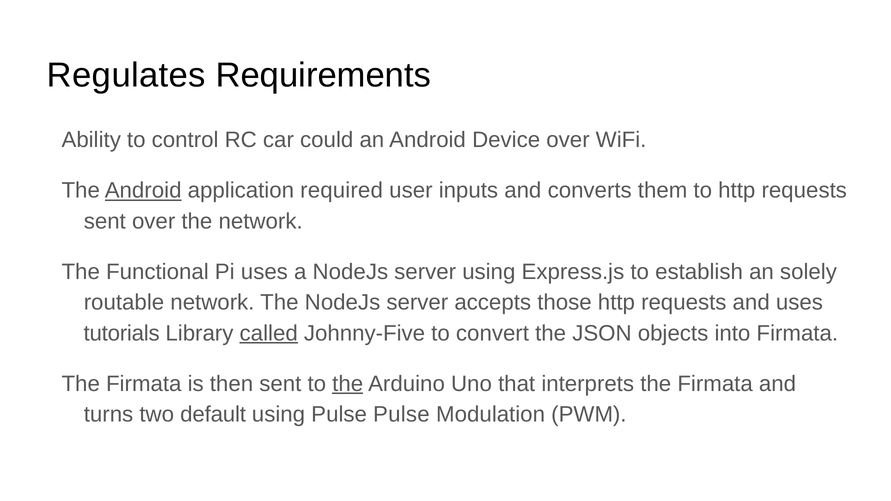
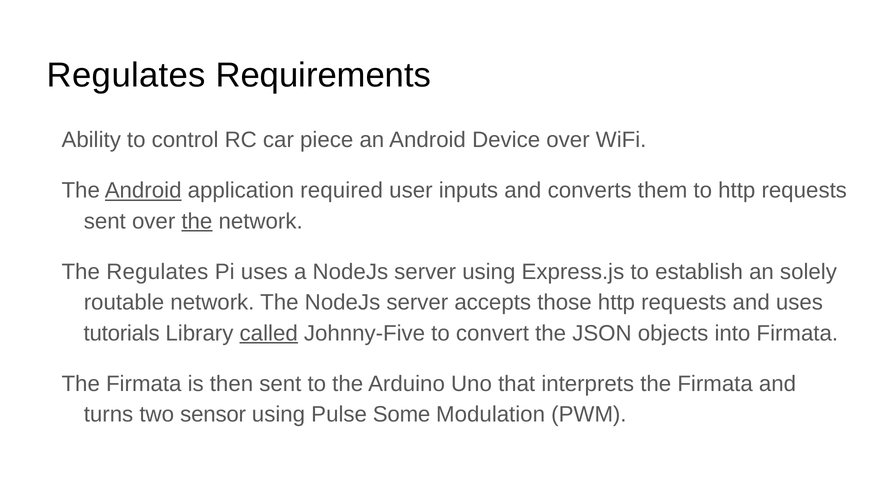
could: could -> piece (327, 140)
the underline: none -> present (197, 221)
The Functional: Functional -> Regulates (157, 272)
the underline: present -> none (348, 384)
default: default -> sensor (213, 415)
Pulse Pulse: Pulse -> Some (402, 415)
